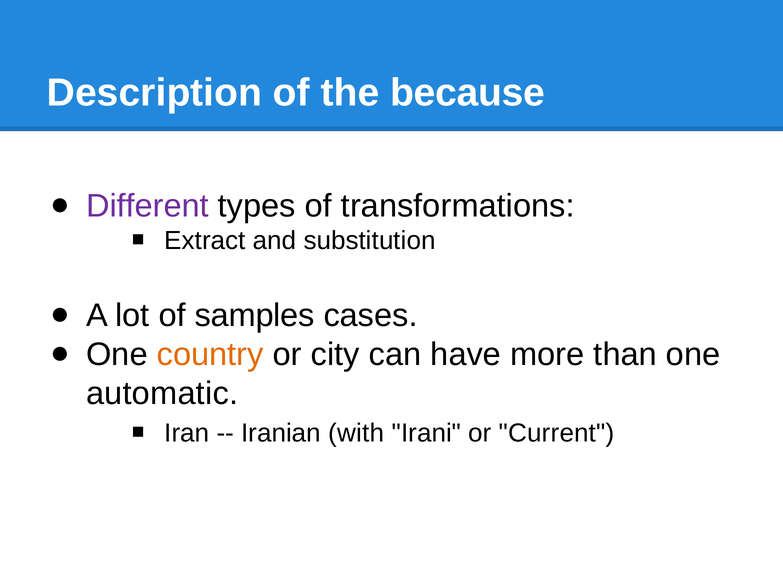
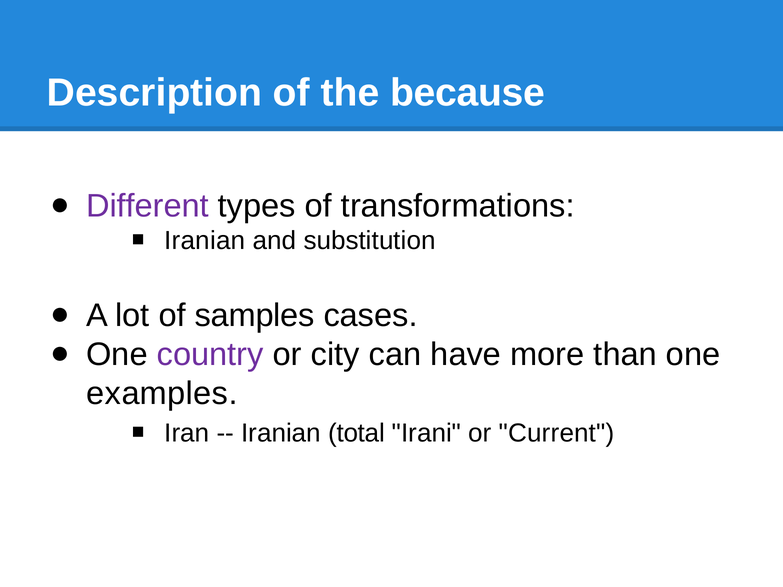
Extract: Extract -> Iranian (205, 241)
country colour: orange -> purple (210, 355)
automatic: automatic -> examples (162, 394)
with: with -> total (357, 433)
